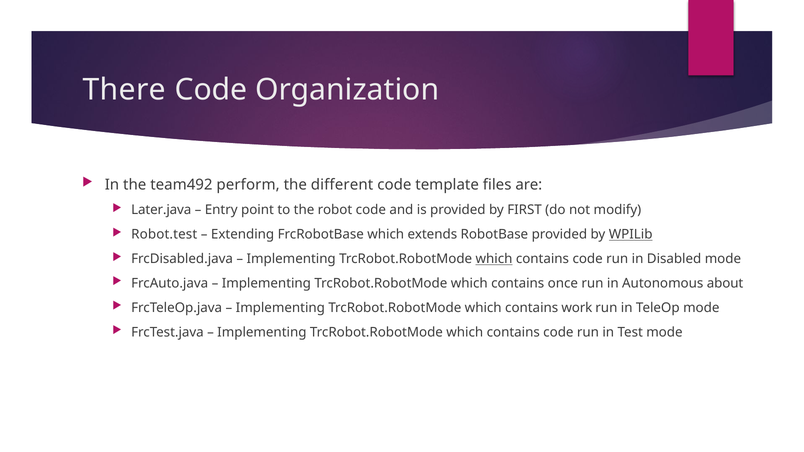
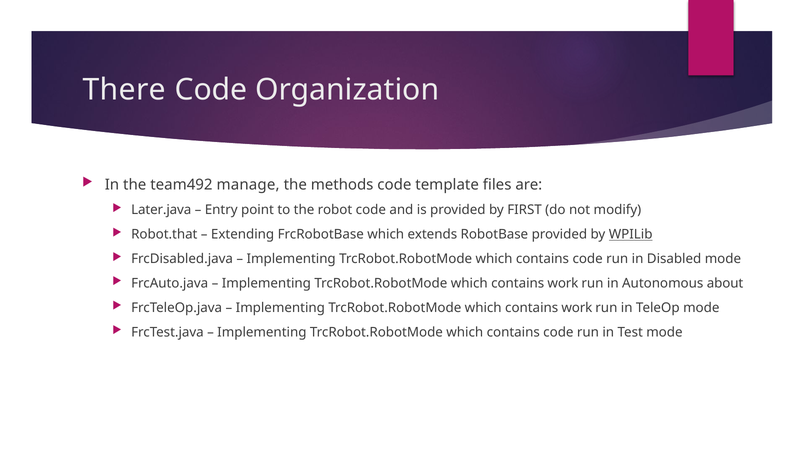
perform: perform -> manage (248, 185)
different: different -> methods (342, 185)
Robot.test: Robot.test -> Robot.that (164, 235)
which underline: present -> none (494, 259)
once: once -> work (563, 283)
